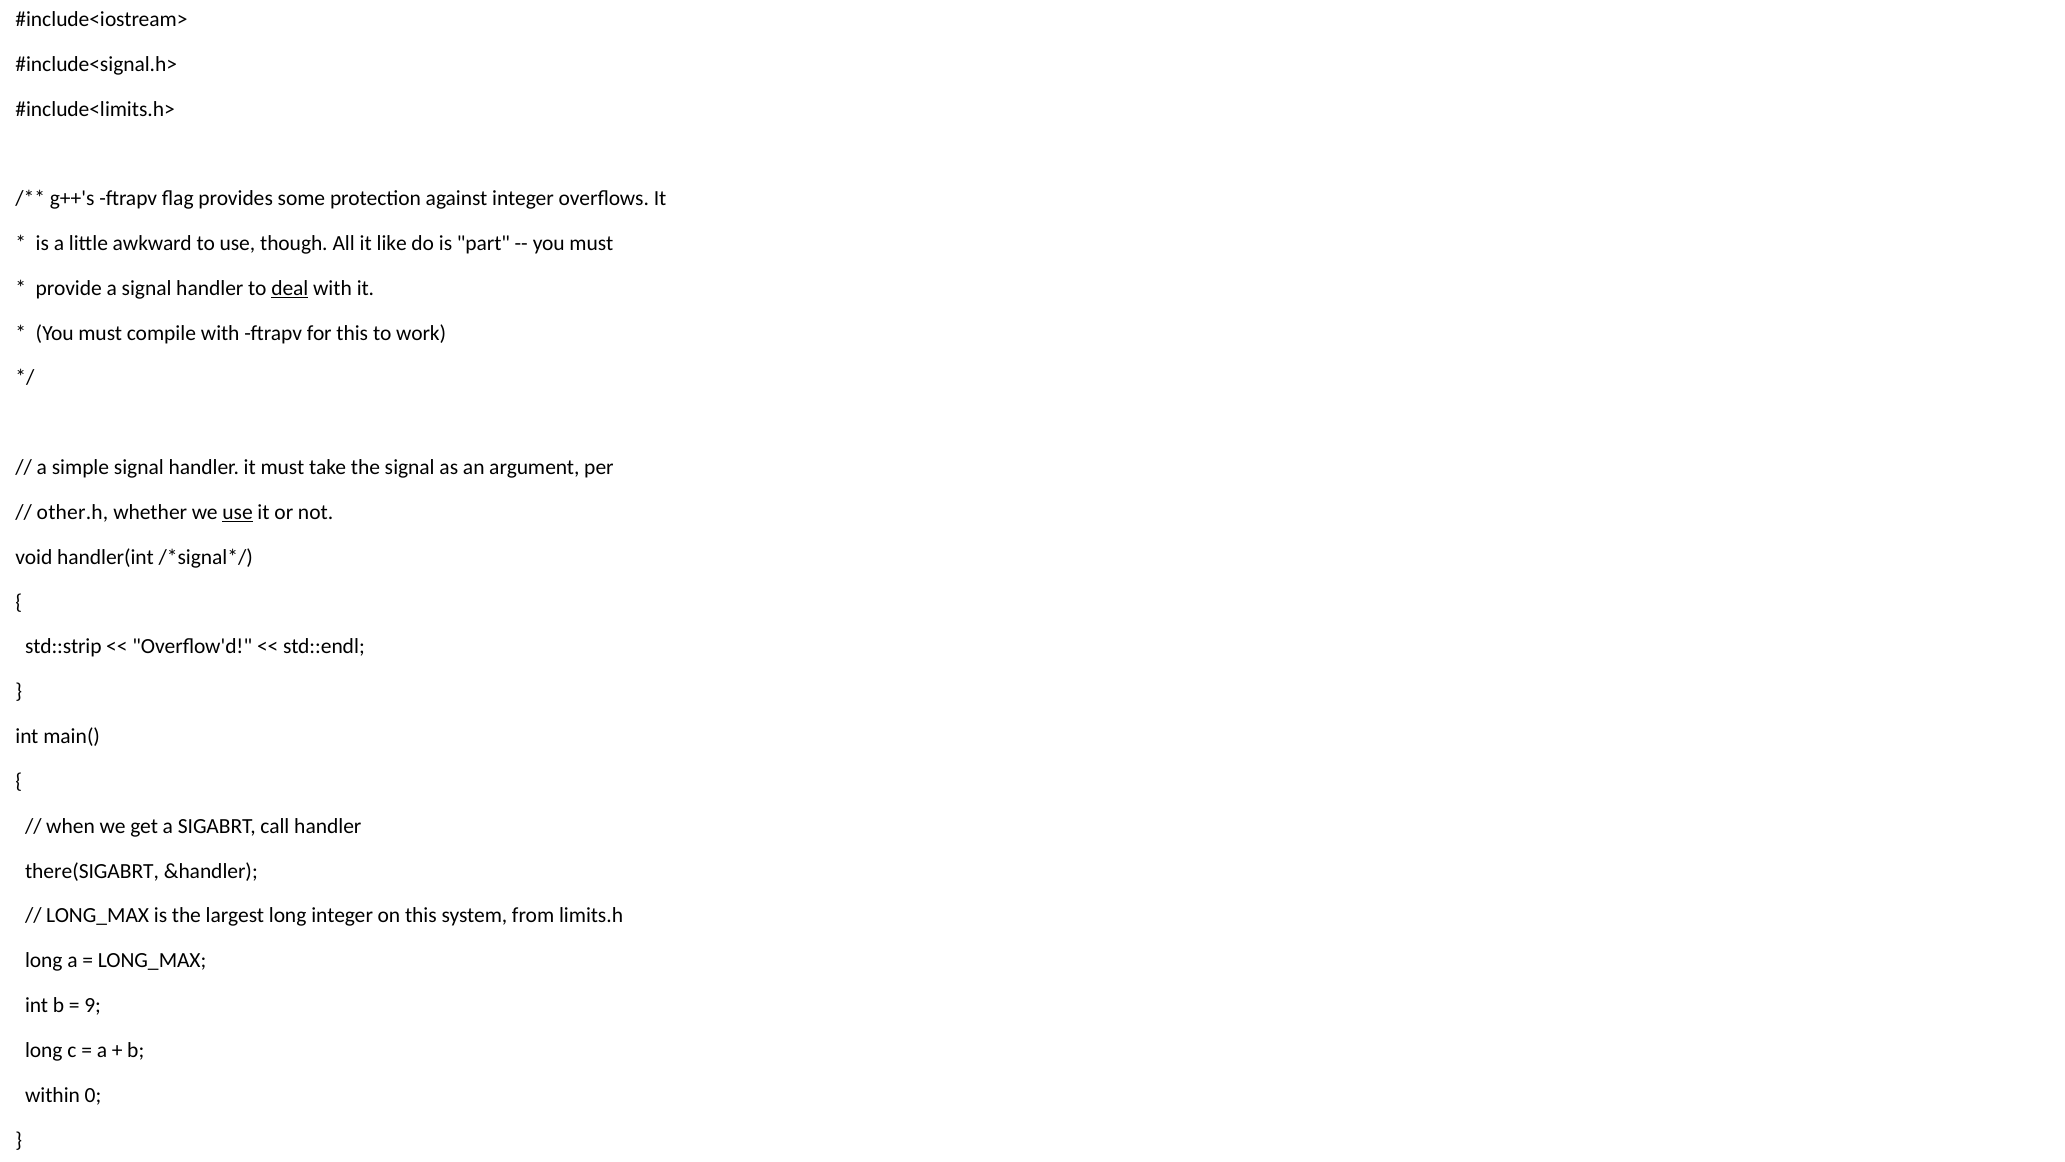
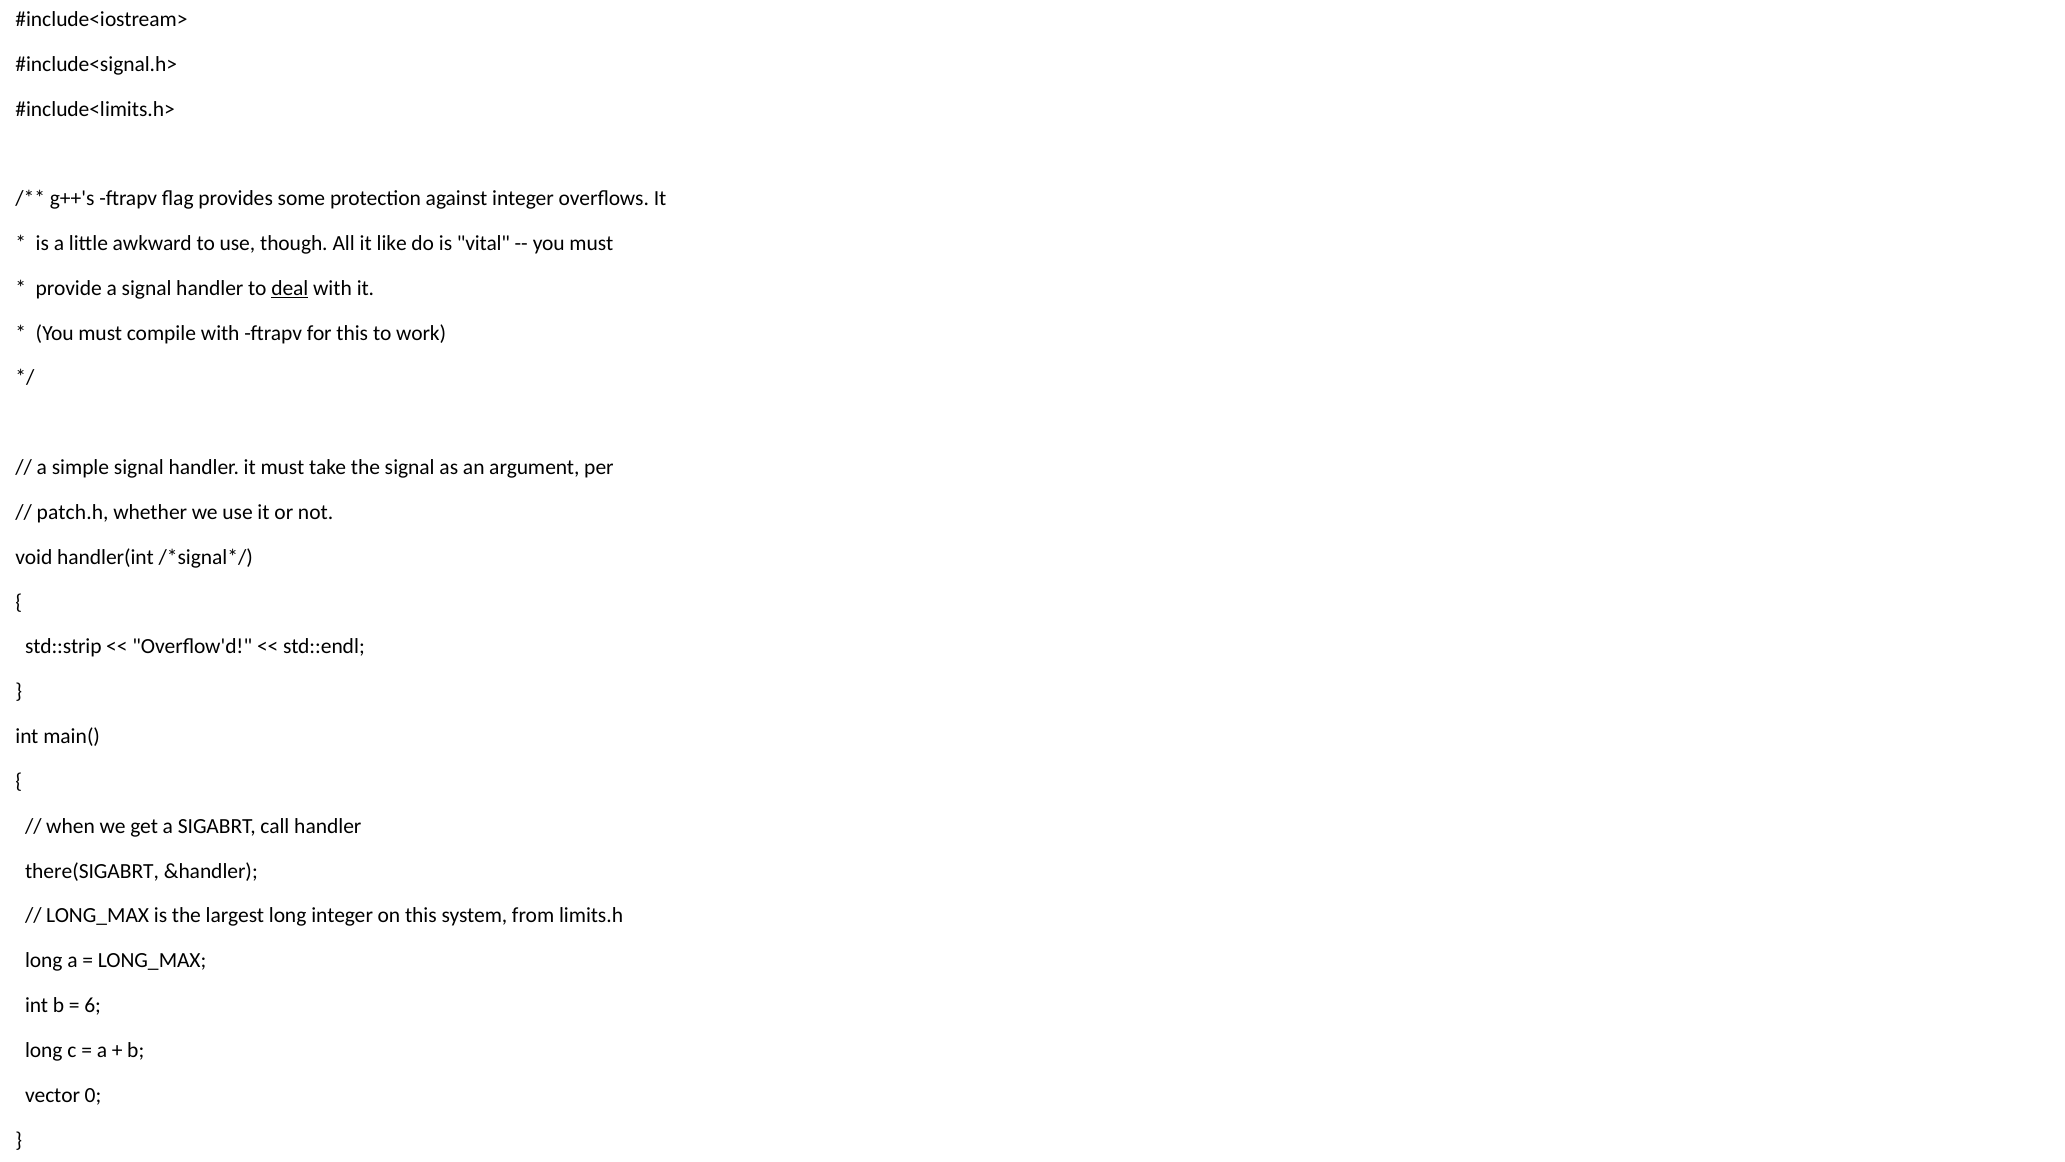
part: part -> vital (483, 243)
other.h: other.h -> patch.h (73, 512)
use underline: present -> none (238, 512)
9: 9 -> 6 (93, 1005)
within: within -> vector (53, 1095)
